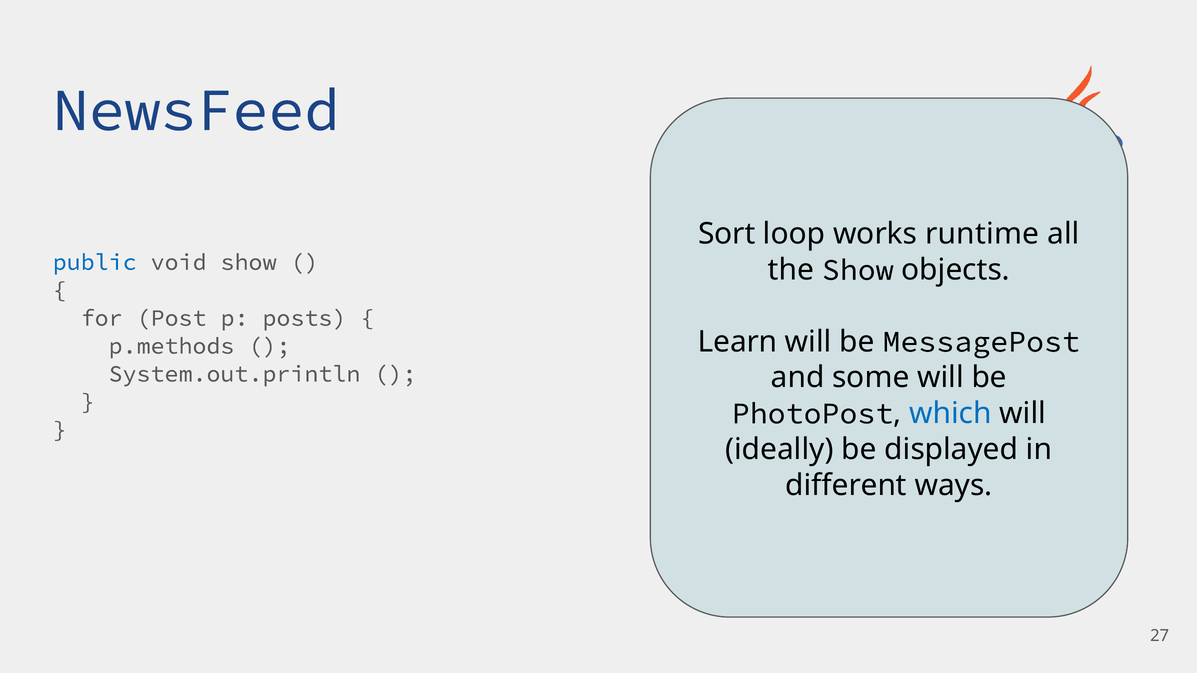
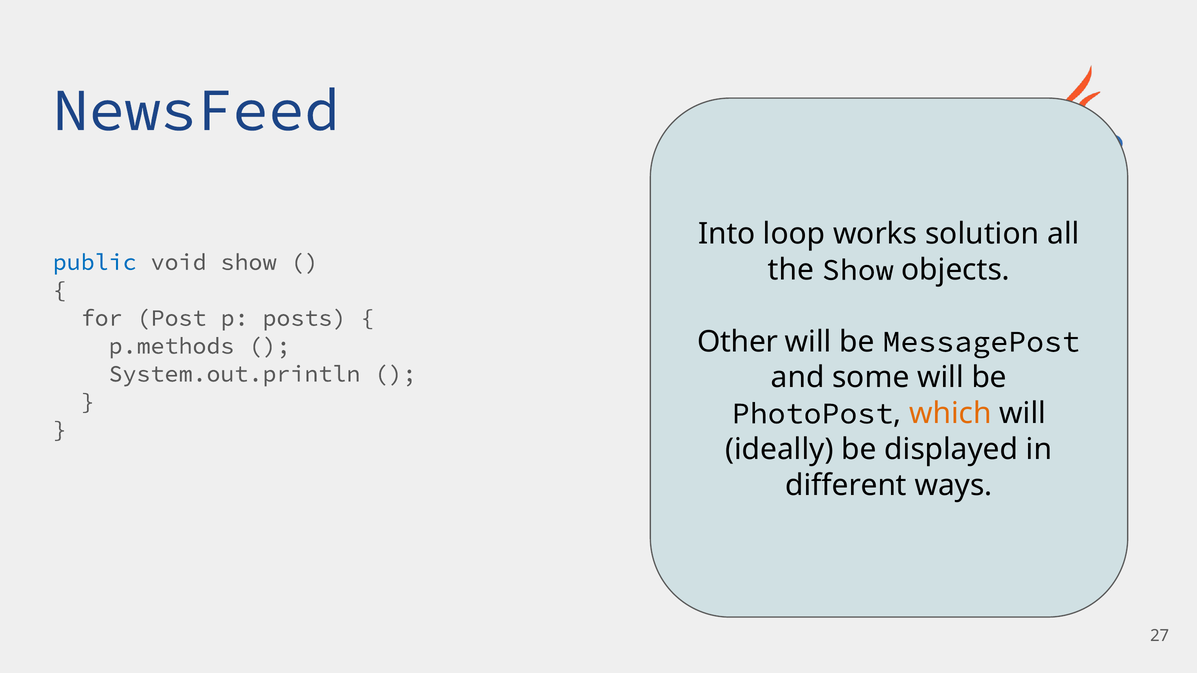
Sort: Sort -> Into (727, 234)
runtime: runtime -> solution (982, 234)
Learn: Learn -> Other (738, 342)
which colour: blue -> orange (950, 414)
